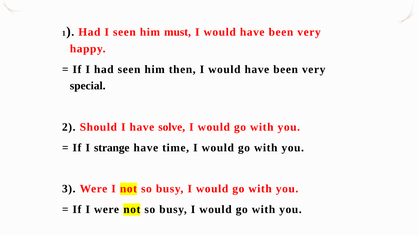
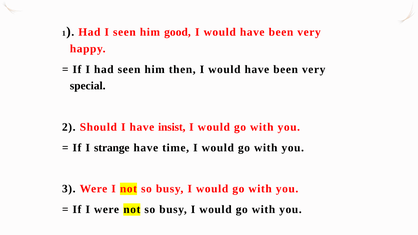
must: must -> good (178, 32)
solve: solve -> insist (172, 127)
